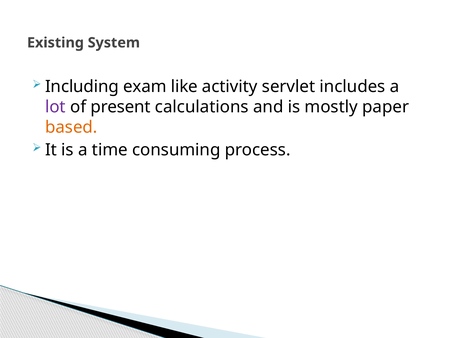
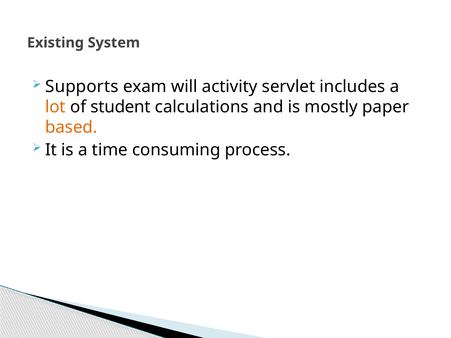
Including: Including -> Supports (82, 87)
like: like -> will (184, 87)
lot colour: purple -> orange (55, 107)
present: present -> student (121, 107)
